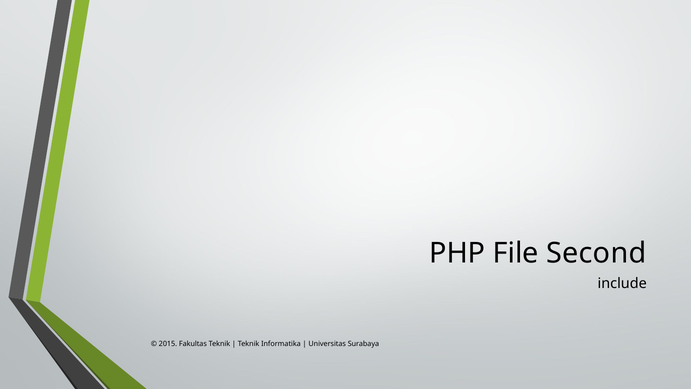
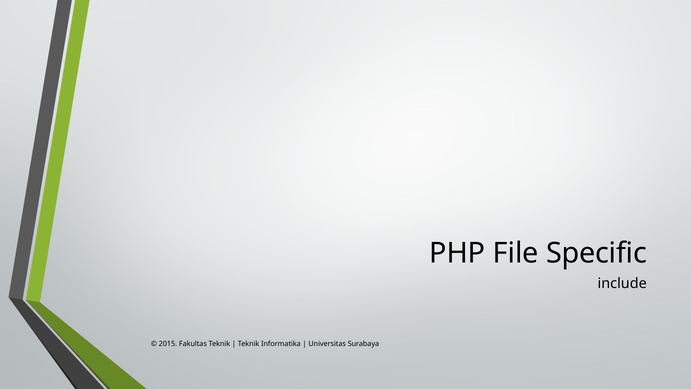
Second: Second -> Specific (597, 253)
